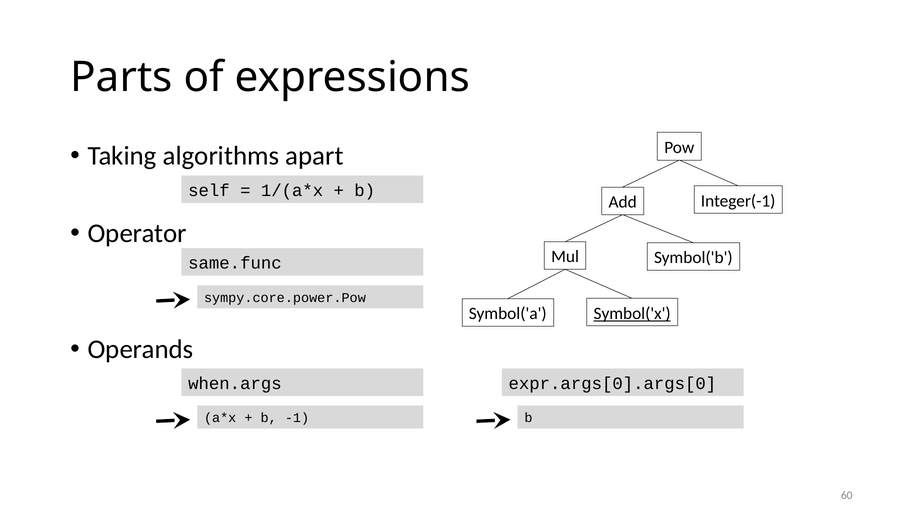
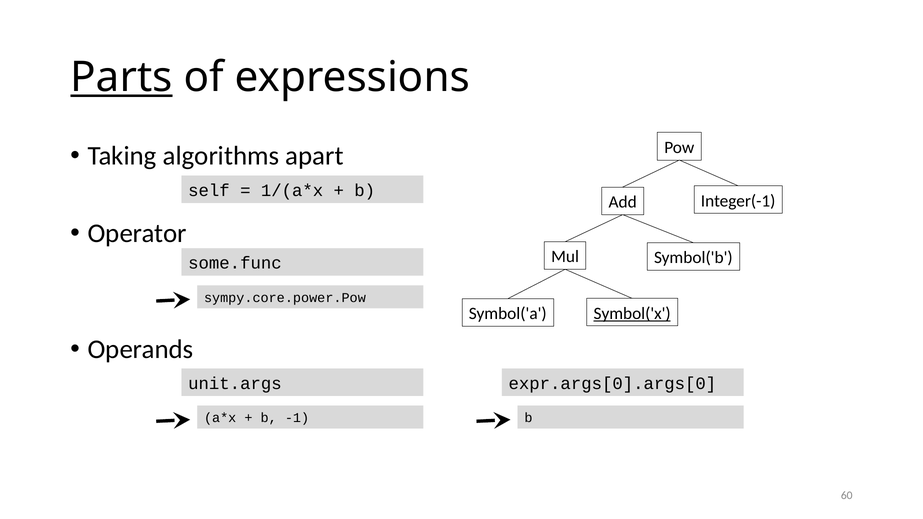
Parts underline: none -> present (121, 78)
same.func: same.func -> some.func (235, 263)
when.args: when.args -> unit.args (235, 384)
